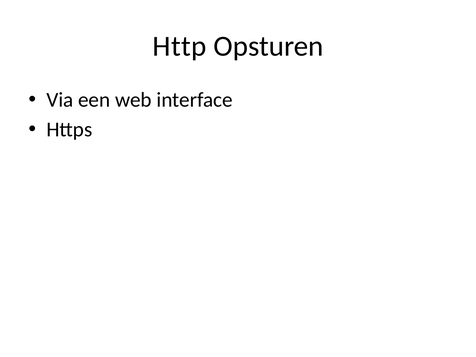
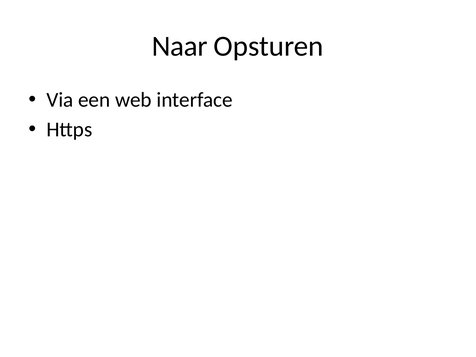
Http: Http -> Naar (180, 46)
